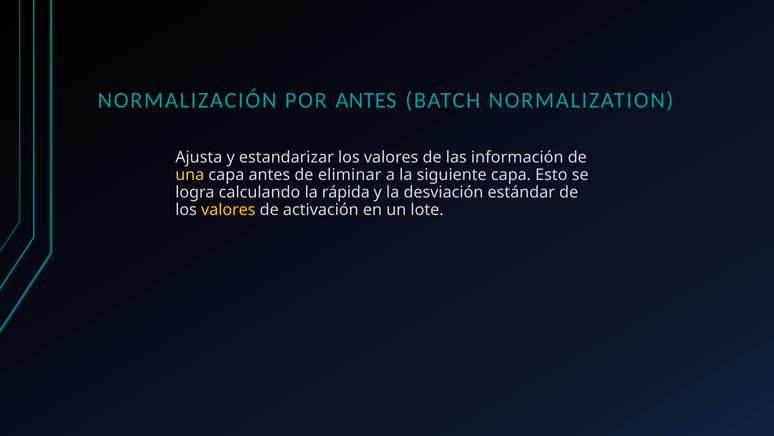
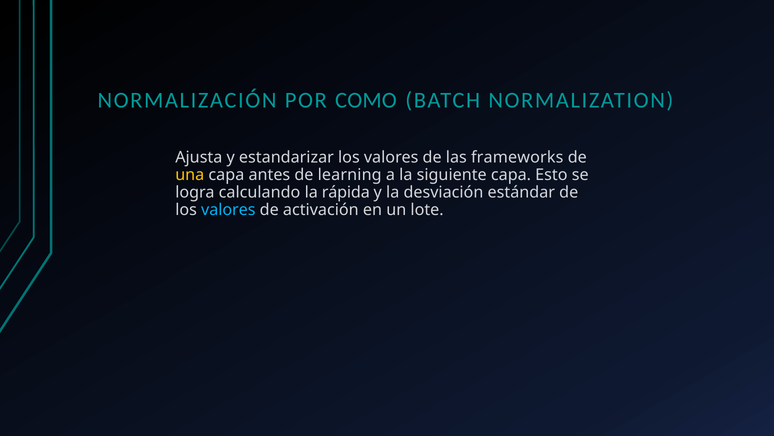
POR ANTES: ANTES -> COMO (366, 100)
información: información -> frameworks (517, 157)
eliminar: eliminar -> learning (350, 175)
valores colour: yellow -> light blue (228, 209)
